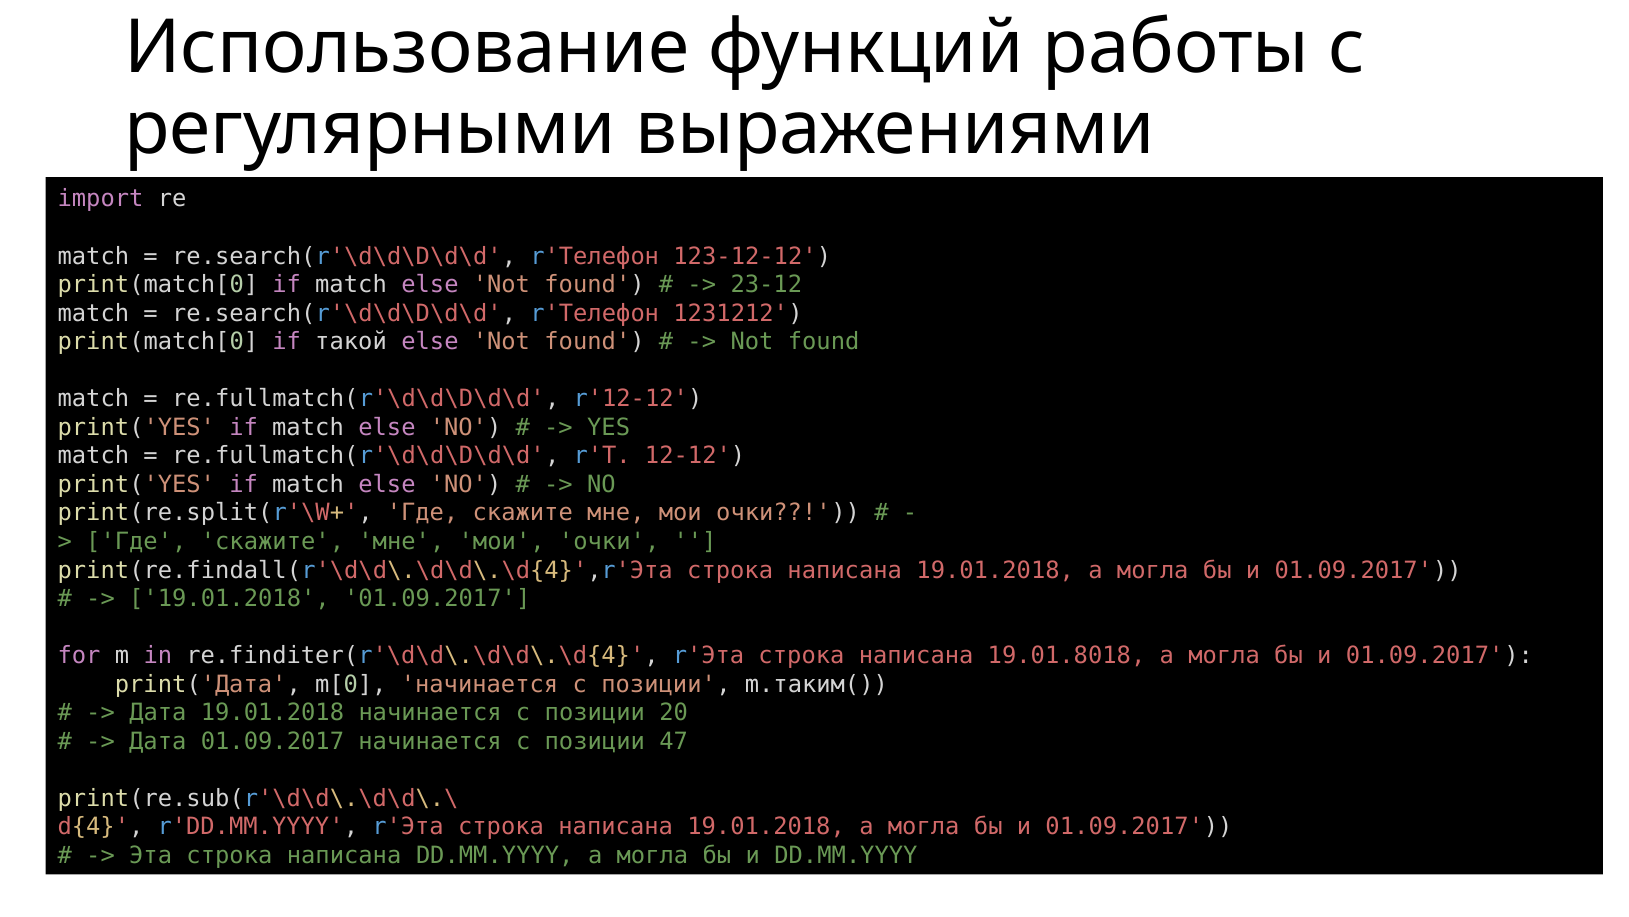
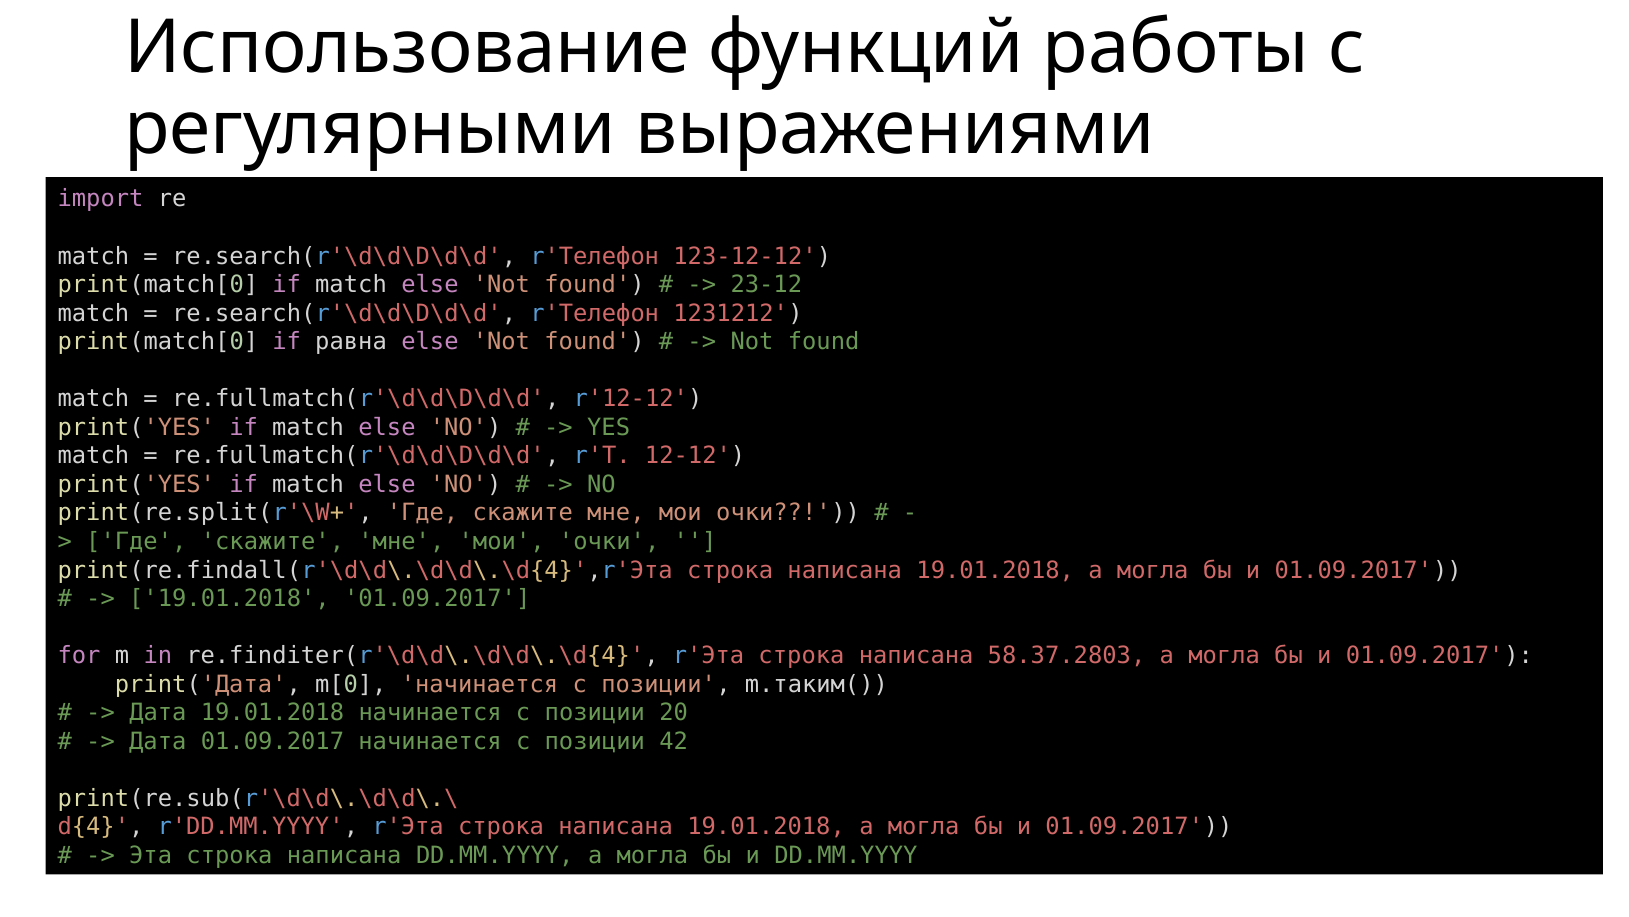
такой: такой -> равна (351, 342)
19.01.8018: 19.01.8018 -> 58.37.2803 (1067, 655)
47: 47 -> 42 (674, 741)
